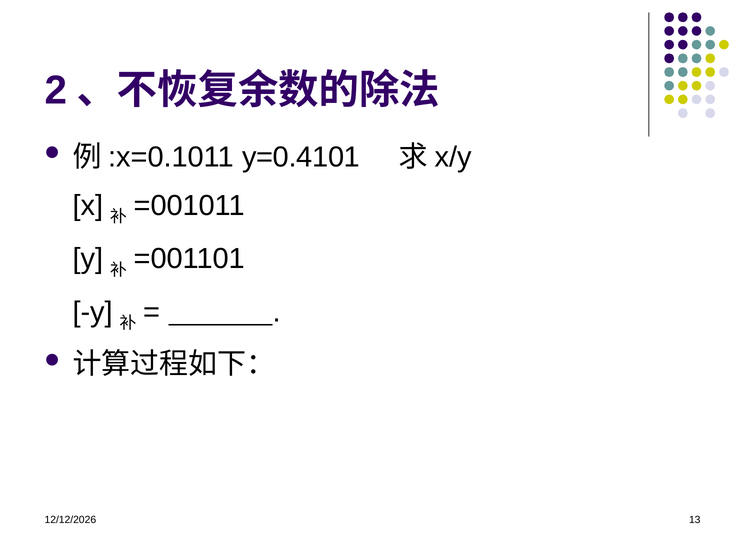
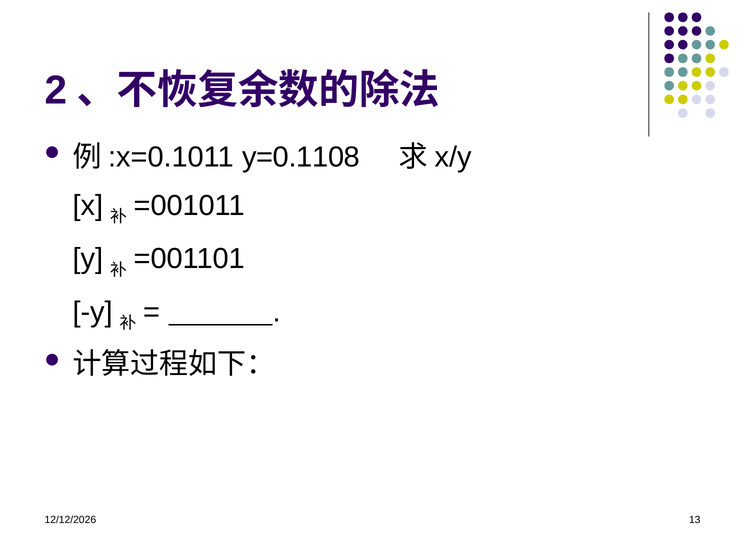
y=0.4101: y=0.4101 -> y=0.1108 (301, 157)
